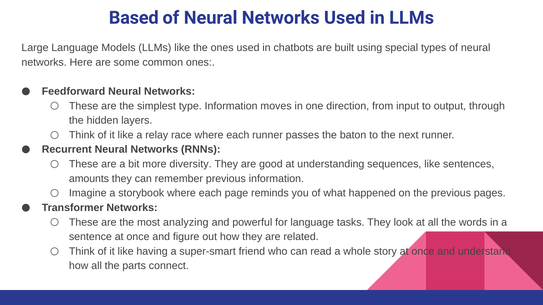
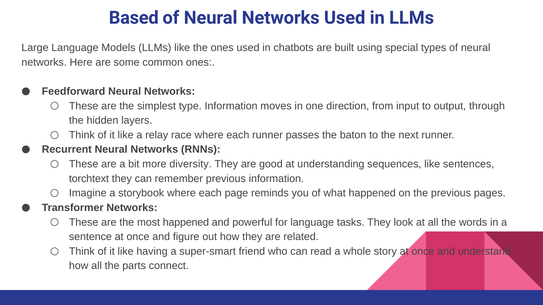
amounts: amounts -> torchtext (89, 179)
most analyzing: analyzing -> happened (186, 223)
